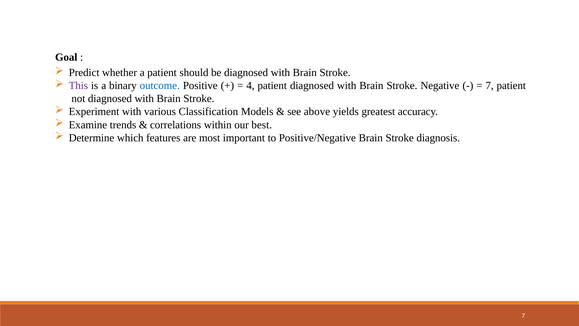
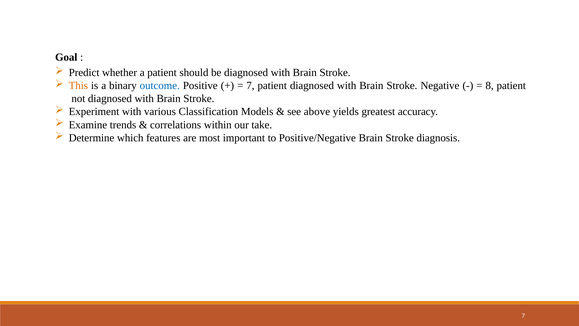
This colour: purple -> orange (78, 86)
4: 4 -> 7 (250, 86)
7: 7 -> 8 (490, 86)
best: best -> take (262, 125)
